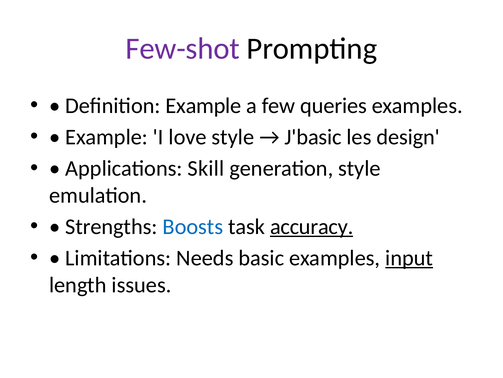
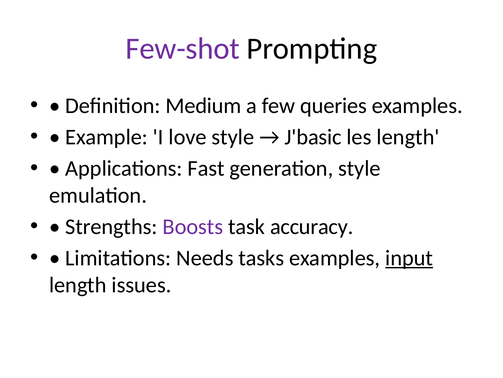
Definition Example: Example -> Medium (203, 106)
les design: design -> length (408, 137)
Skill: Skill -> Fast (206, 168)
Boosts colour: blue -> purple (193, 226)
accuracy underline: present -> none (312, 226)
basic: basic -> tasks (261, 258)
